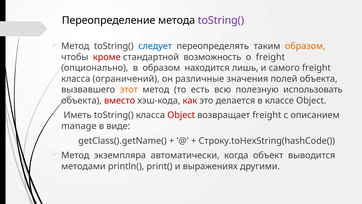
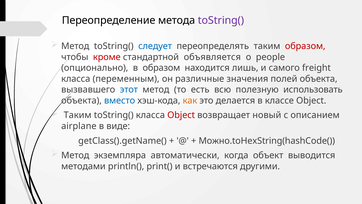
образом colour: orange -> red (305, 46)
возможность: возможность -> объявляется (212, 57)
о freight: freight -> people (270, 57)
ограничений: ограничений -> переменным (126, 79)
этот colour: orange -> blue (129, 90)
вместо colour: red -> blue (120, 100)
как colour: red -> orange (190, 100)
Иметь: Иметь -> Таким (78, 115)
возвращает freight: freight -> новый (267, 115)
manage: manage -> airplane (79, 126)
Строку.toHexString(hashCode(: Строку.toHexString(hashCode( -> Можно.toHexString(hashCode( (267, 141)
выражениях: выражениях -> встречаются (210, 166)
